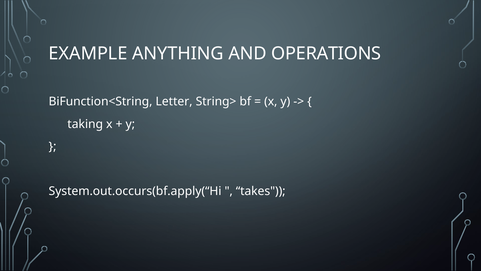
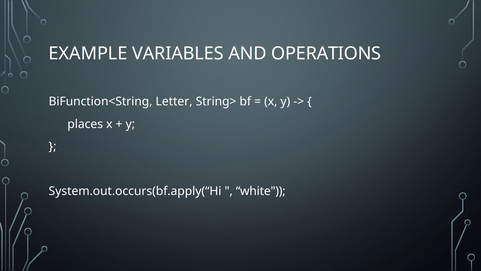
ANYTHING: ANYTHING -> VARIABLES (178, 53)
taking: taking -> places (85, 124)
takes: takes -> white (261, 191)
